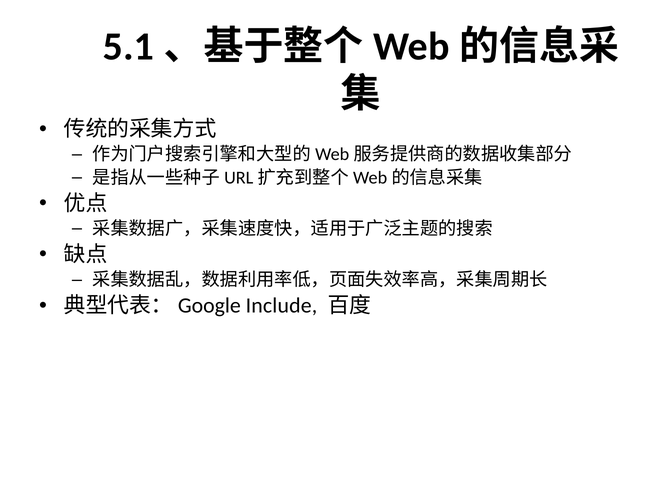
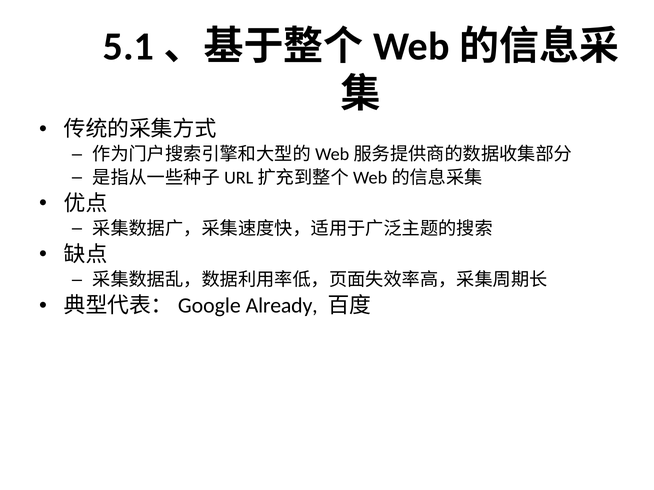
Include: Include -> Already (282, 306)
